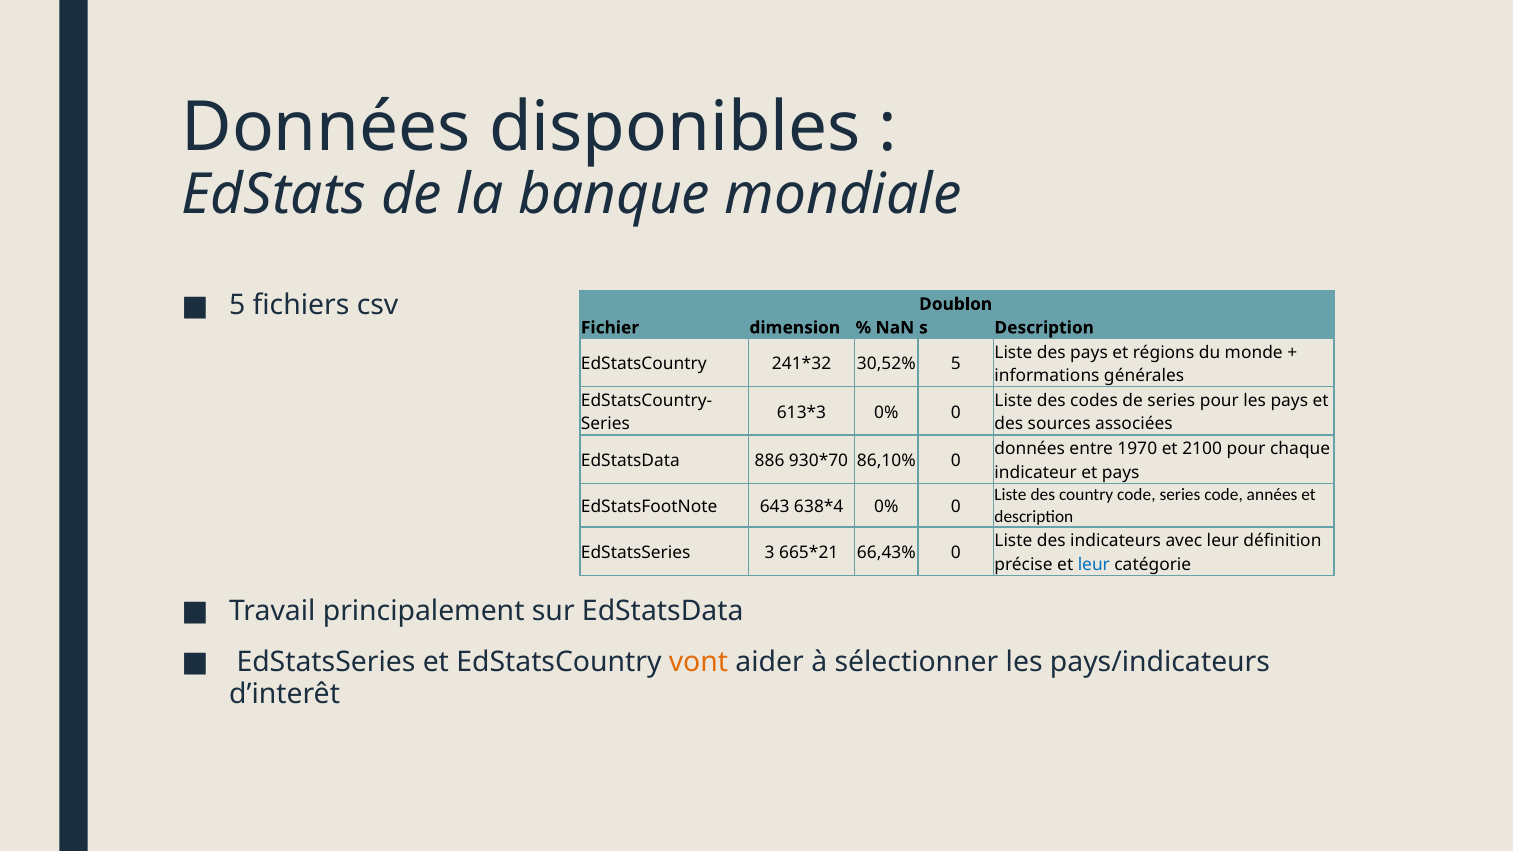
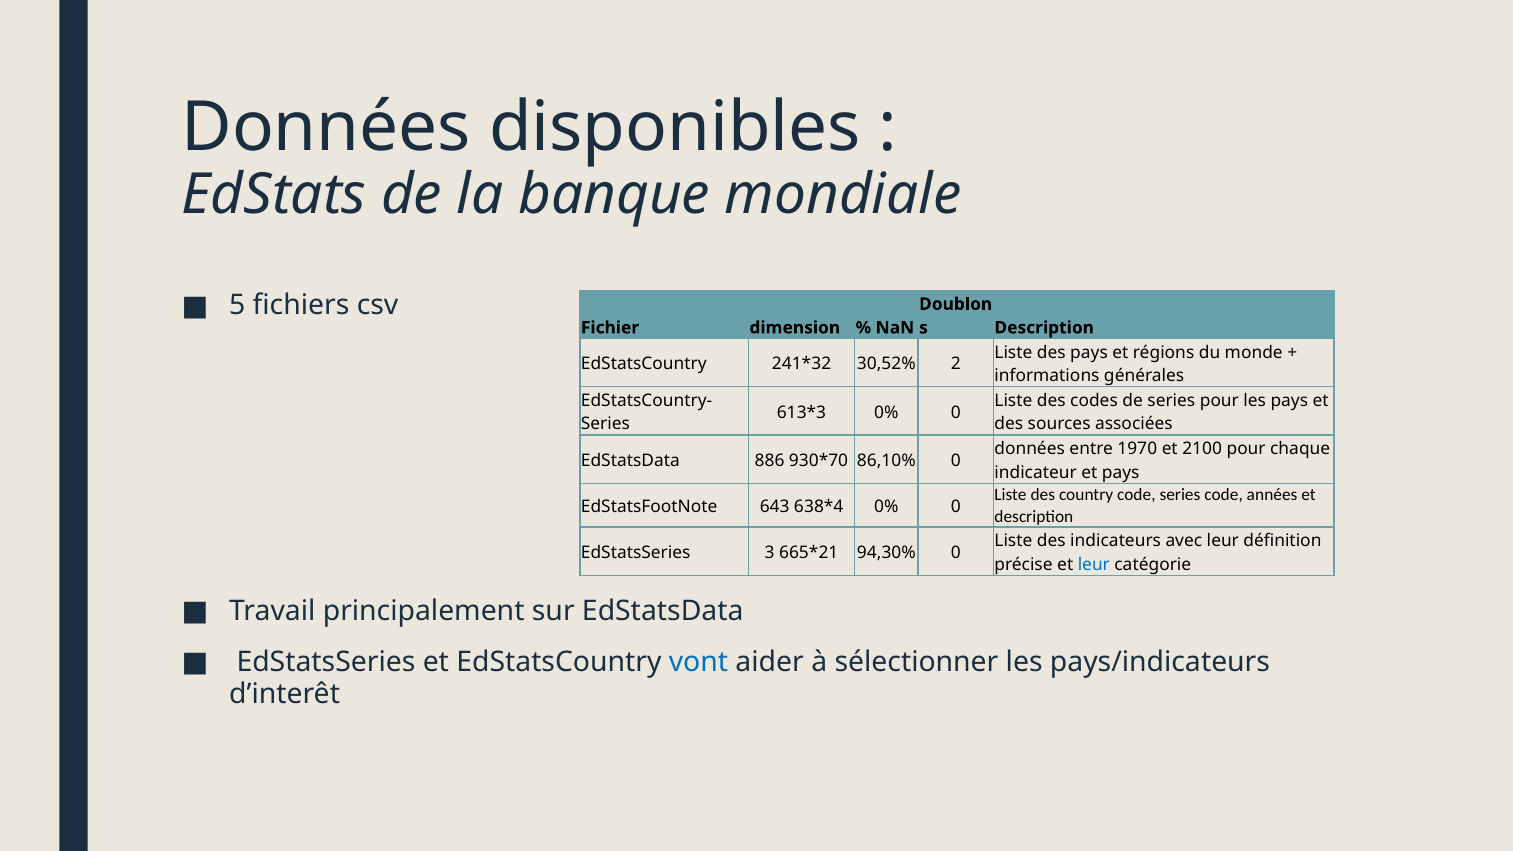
30,52% 5: 5 -> 2 (956, 364)
66,43%: 66,43% -> 94,30% (886, 553)
vont colour: orange -> blue (698, 662)
